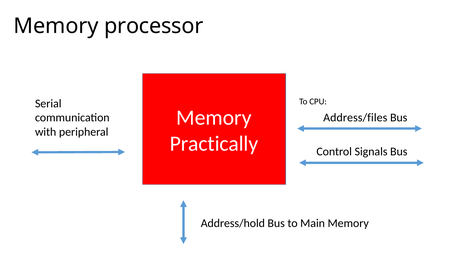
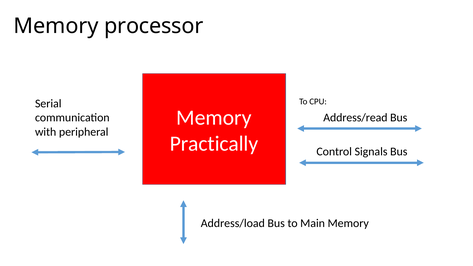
Address/files: Address/files -> Address/read (355, 117)
Address/hold: Address/hold -> Address/load (233, 223)
